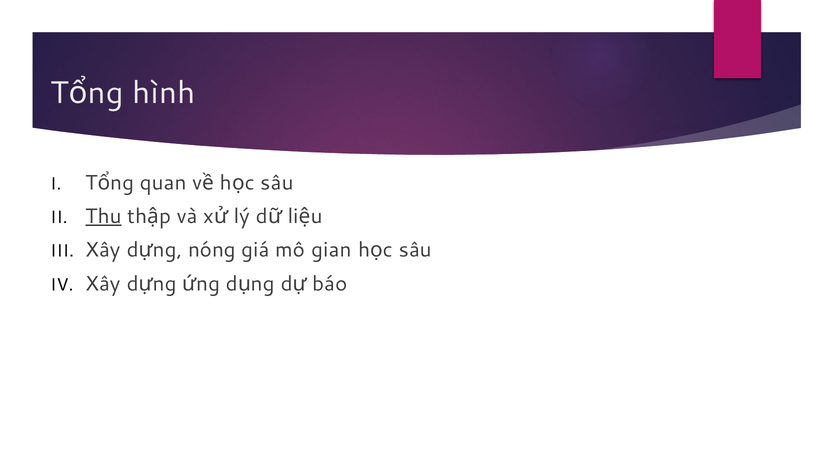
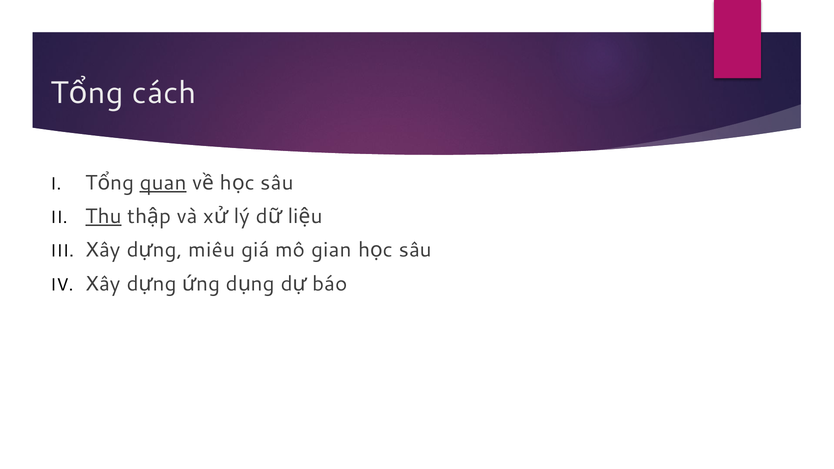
hình: hình -> cách (164, 93)
quan underline: none -> present (163, 183)
nóng: nóng -> miêu (212, 250)
